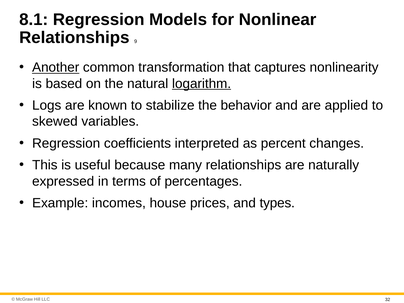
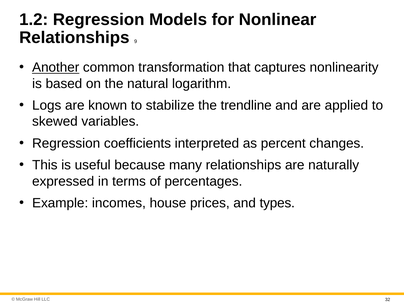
8.1: 8.1 -> 1.2 (34, 19)
logarithm underline: present -> none (202, 84)
behavior: behavior -> trendline (246, 105)
